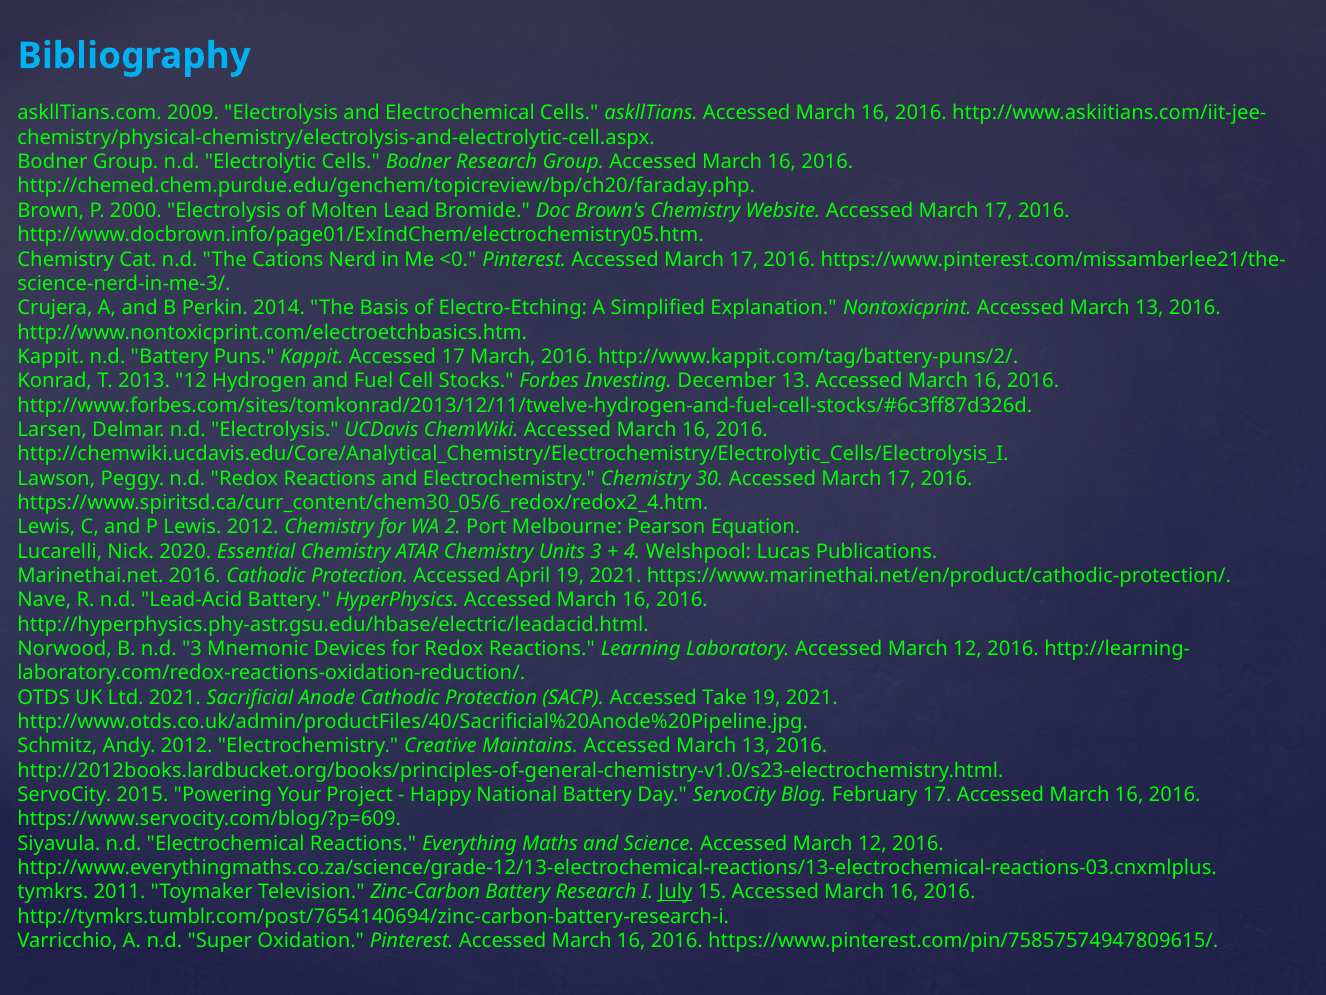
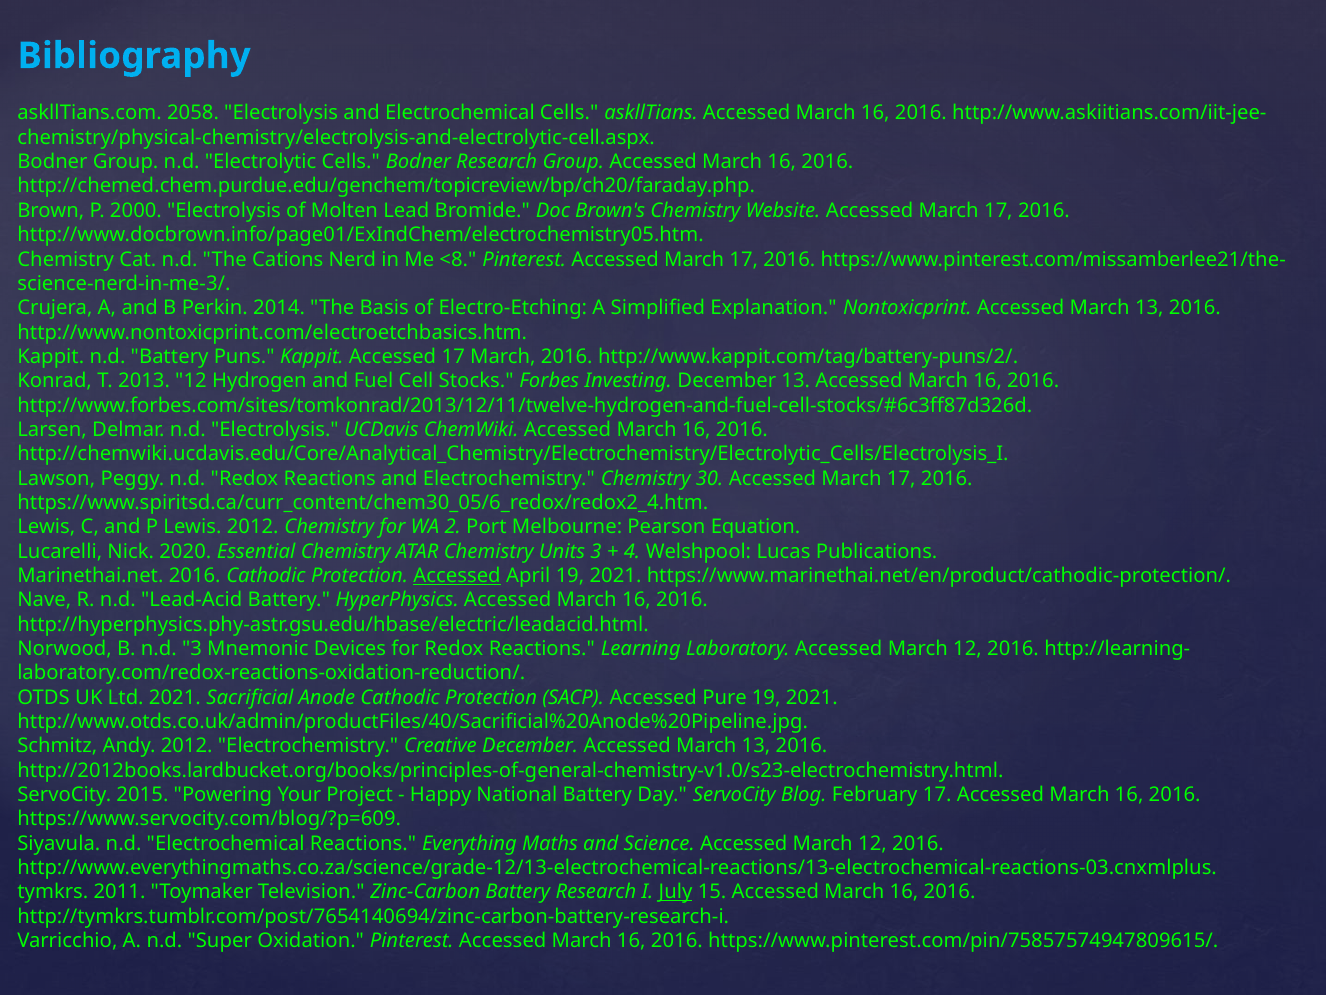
2009: 2009 -> 2058 (193, 113)
<0: <0 -> <8 (458, 259)
Accessed underline: none -> present (457, 575)
Take: Take -> Pure (725, 697)
Creative Maintains: Maintains -> December (530, 746)
